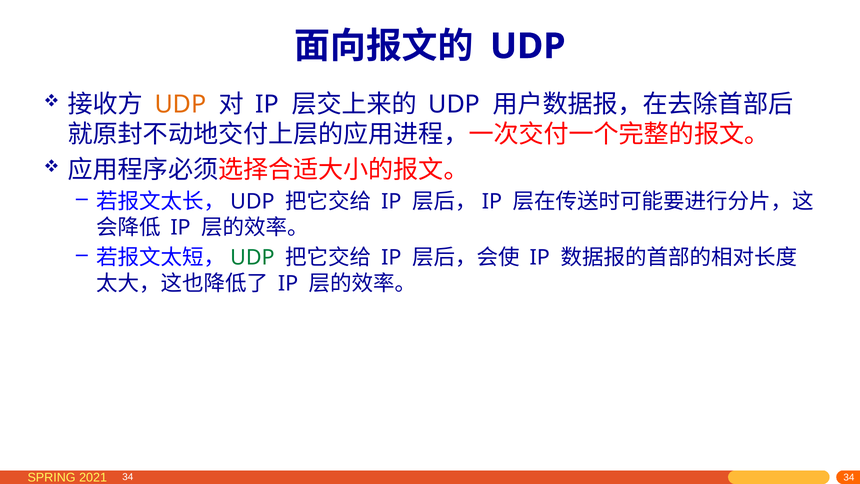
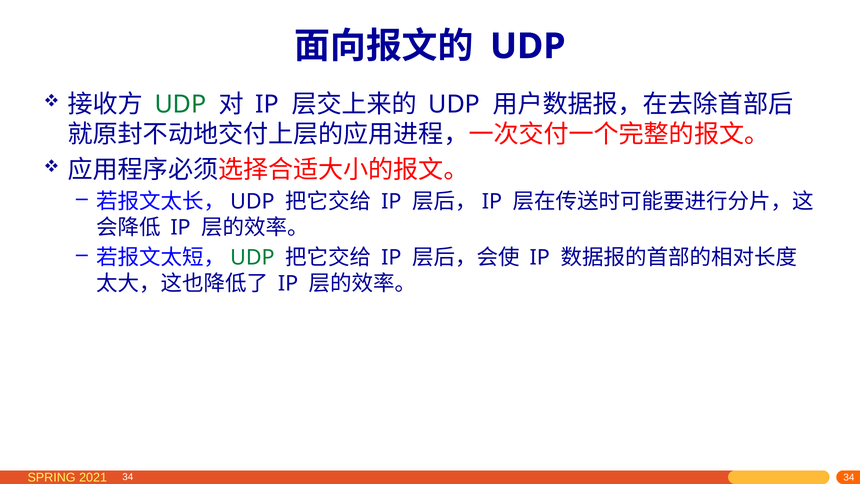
UDP colour: orange -> green (180, 104)
